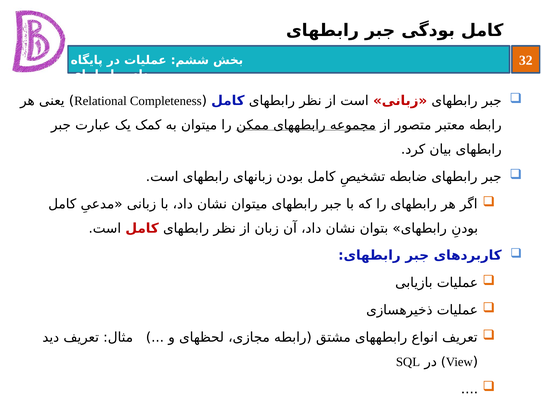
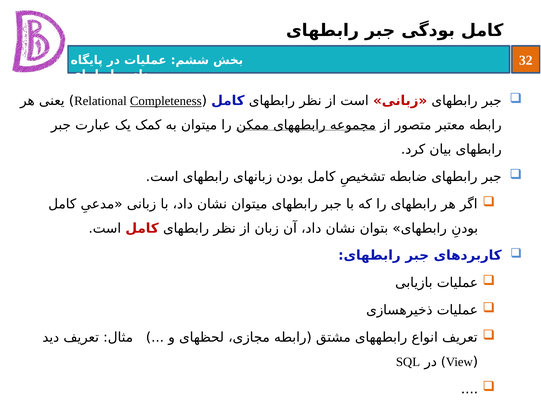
Completeness underline: none -> present (166, 101)
